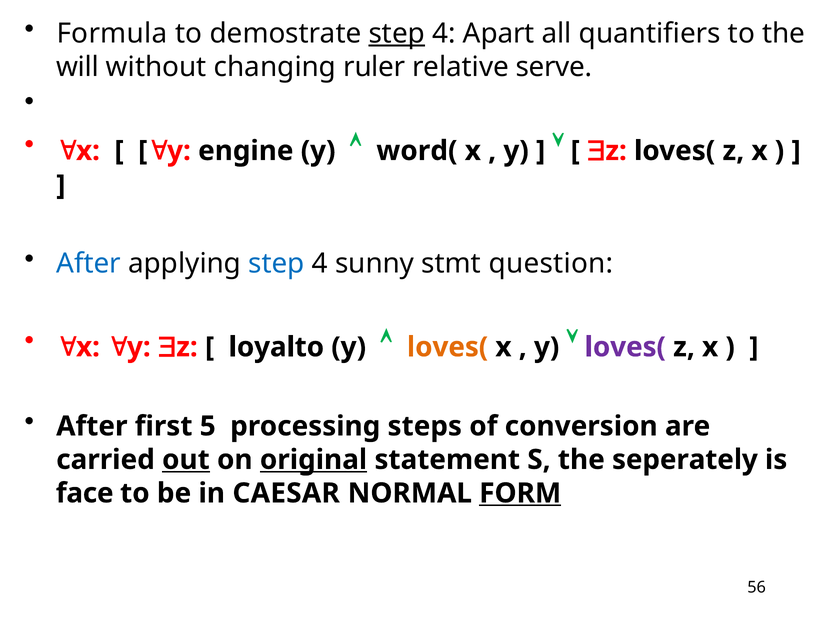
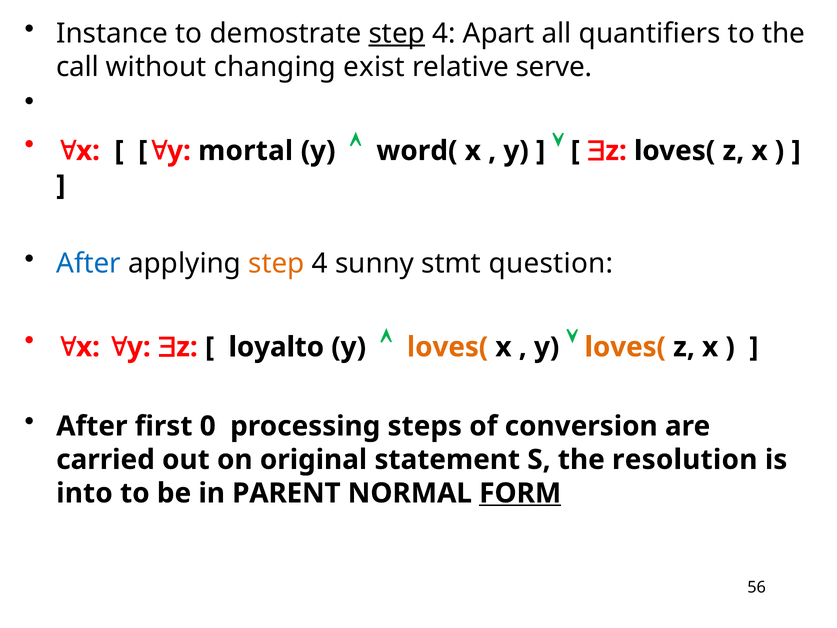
Formula: Formula -> Instance (112, 34)
will: will -> call (78, 67)
ruler: ruler -> exist (374, 67)
engine: engine -> mortal (246, 151)
step colour: blue -> orange (276, 263)
loves( colour: purple -> orange (625, 347)
5: 5 -> 0 (208, 426)
out underline: present -> none (186, 460)
original underline: present -> none (314, 460)
seperately: seperately -> resolution (685, 460)
face: face -> into (84, 493)
CAESAR: CAESAR -> PARENT (286, 493)
